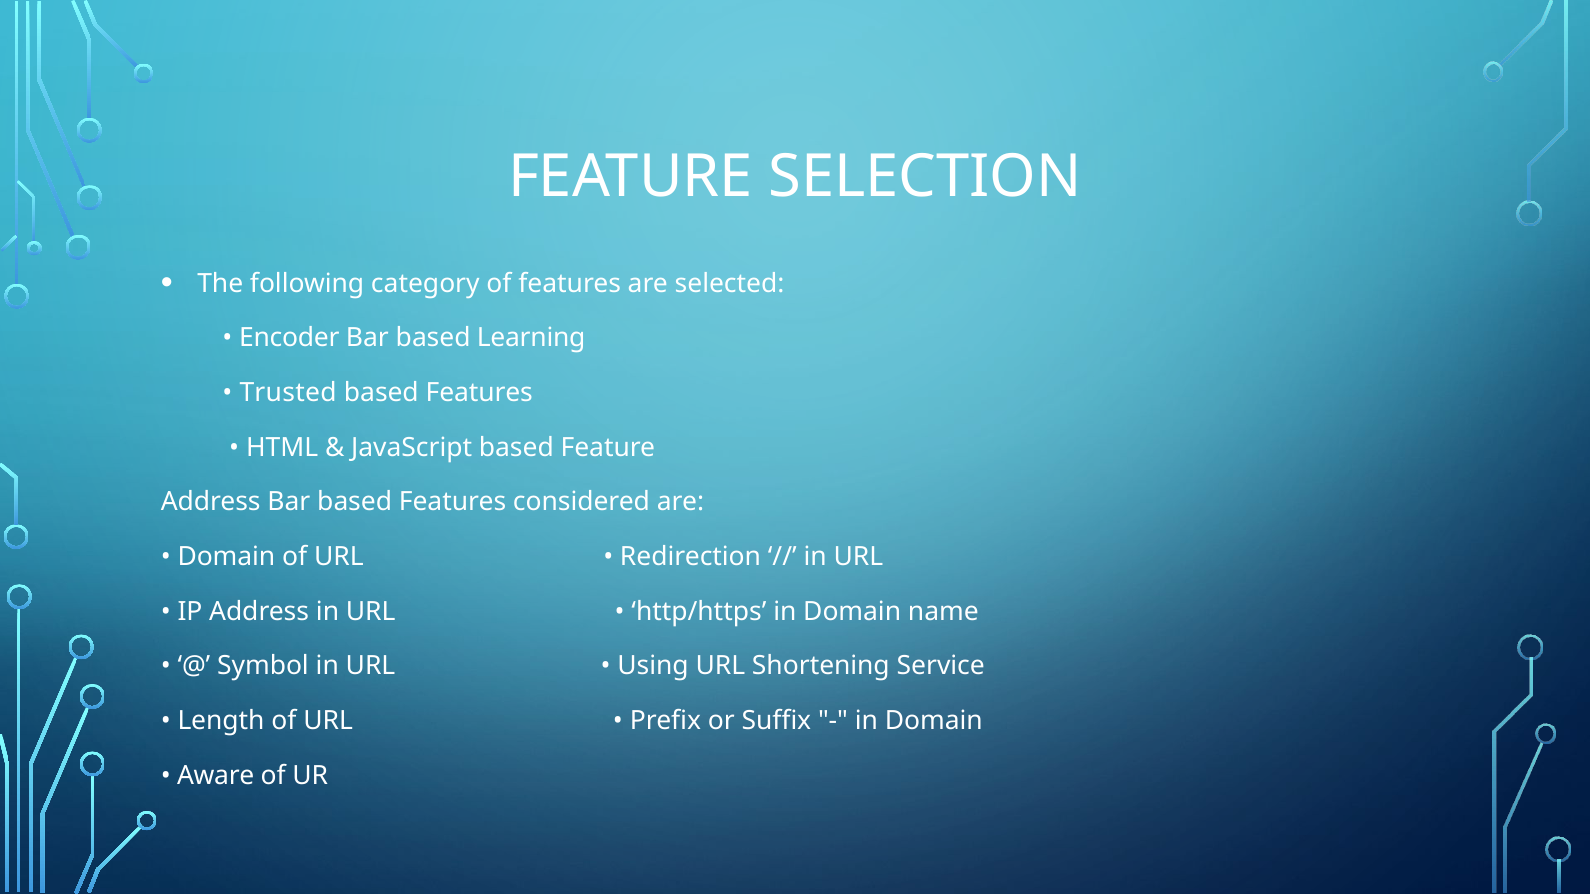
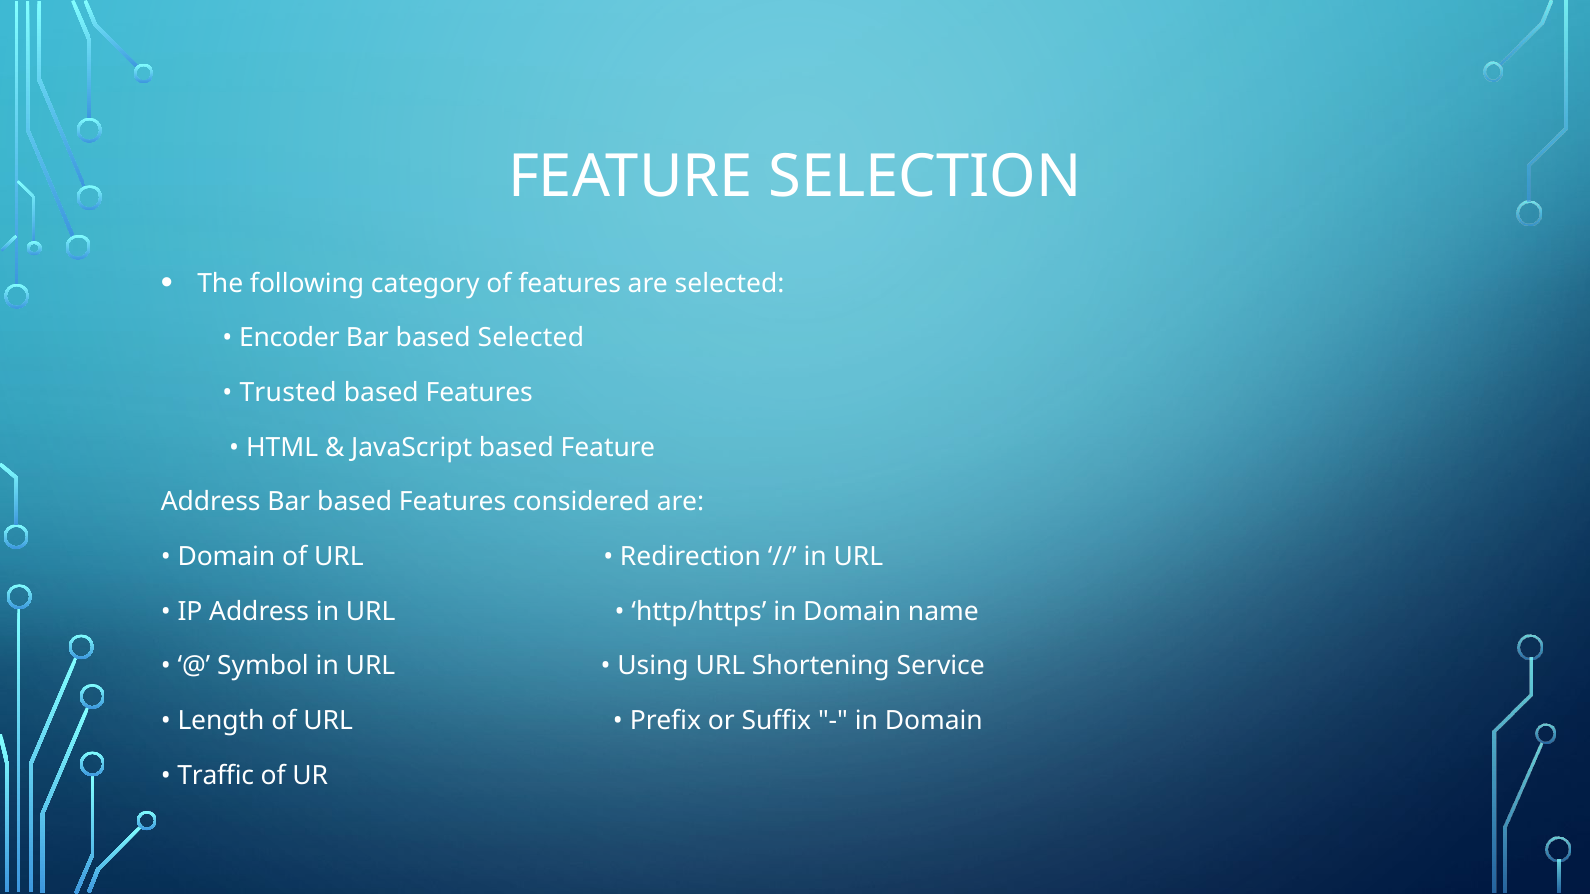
based Learning: Learning -> Selected (531, 338)
Aware: Aware -> Traffic (216, 776)
